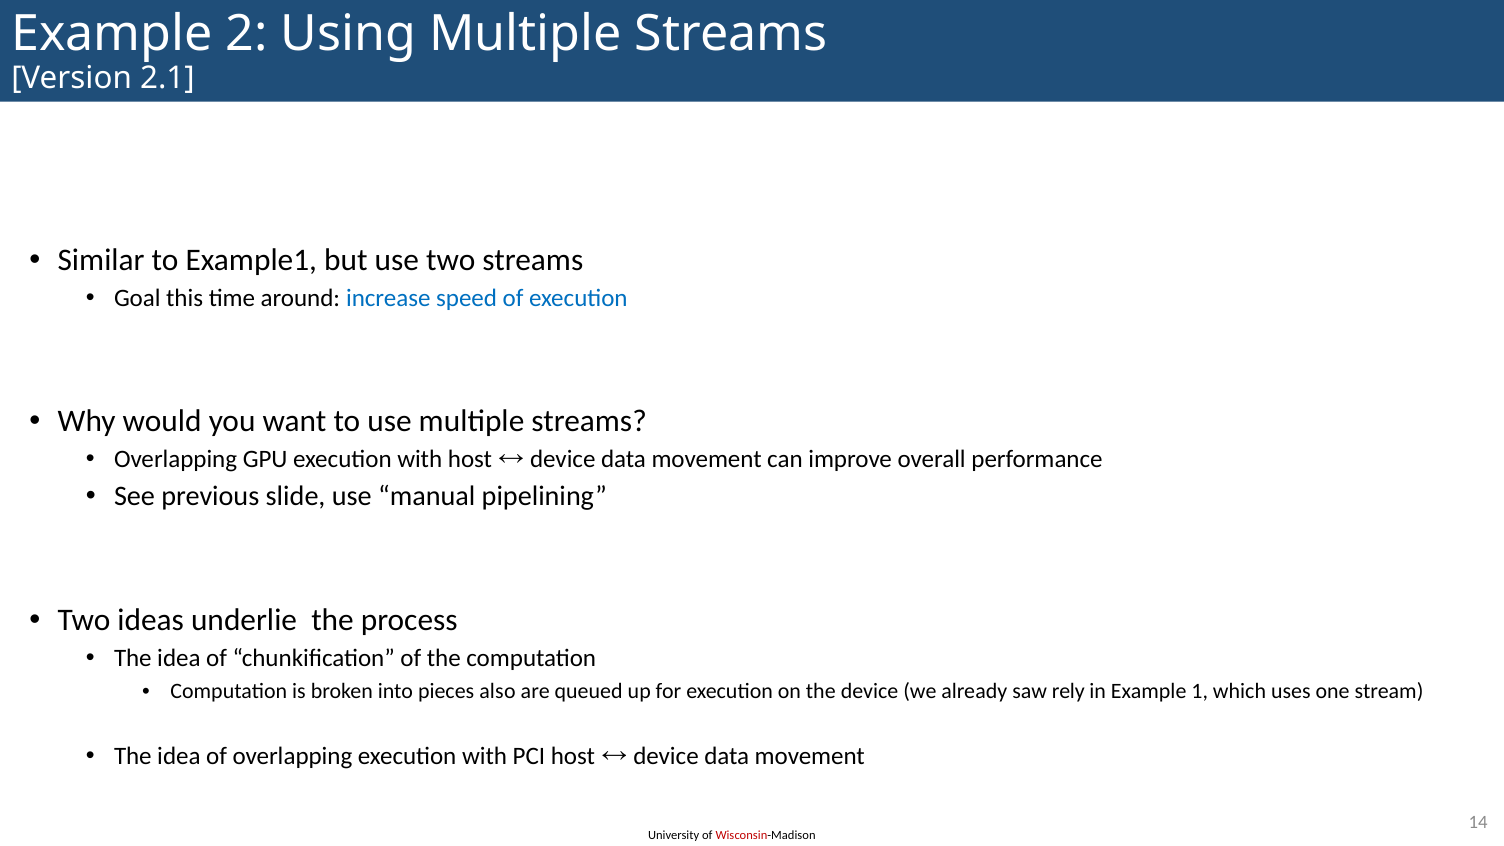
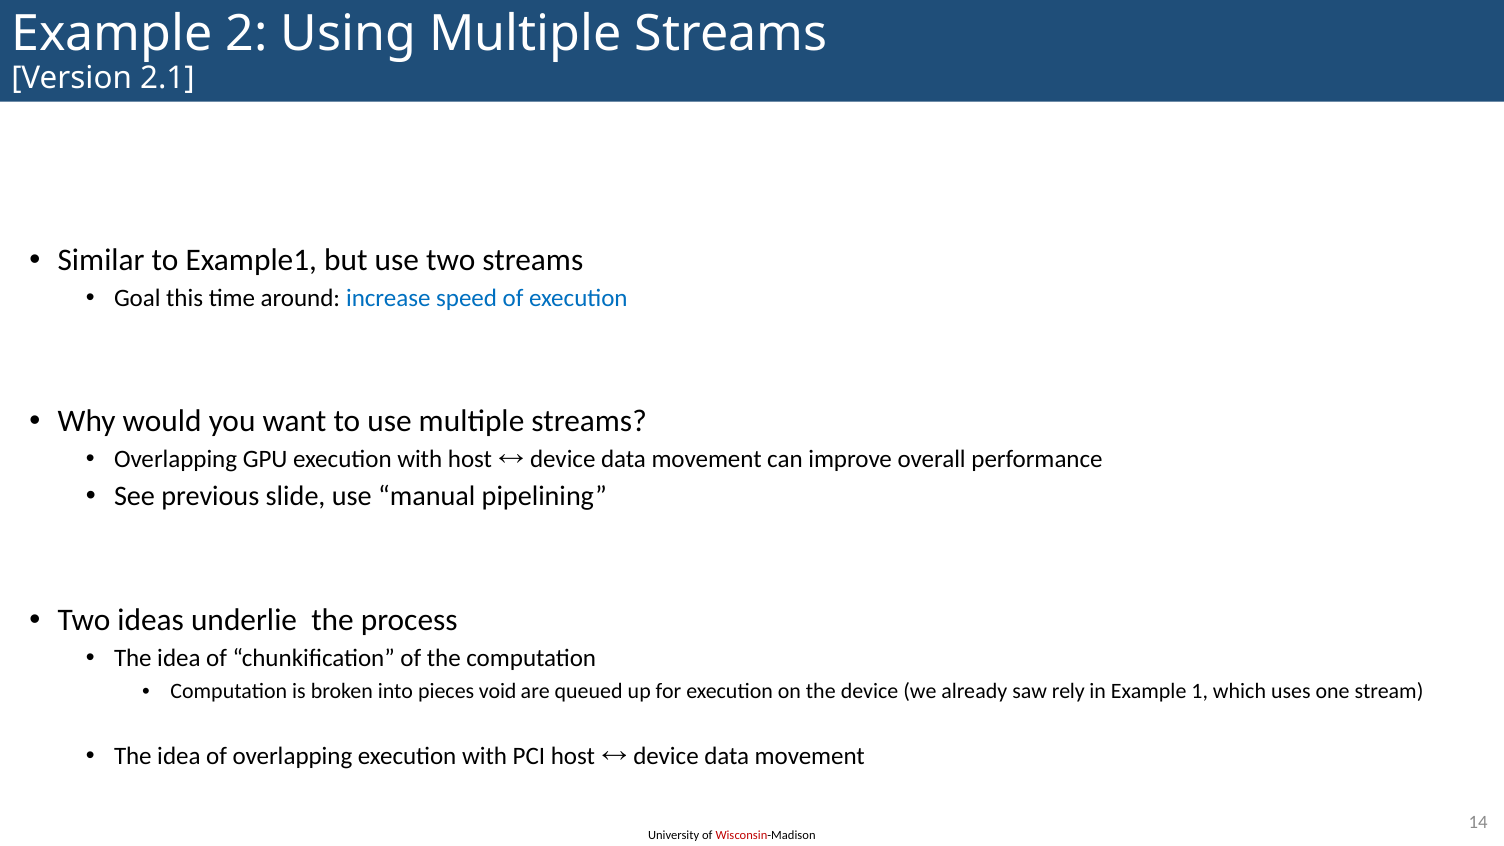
also: also -> void (498, 692)
